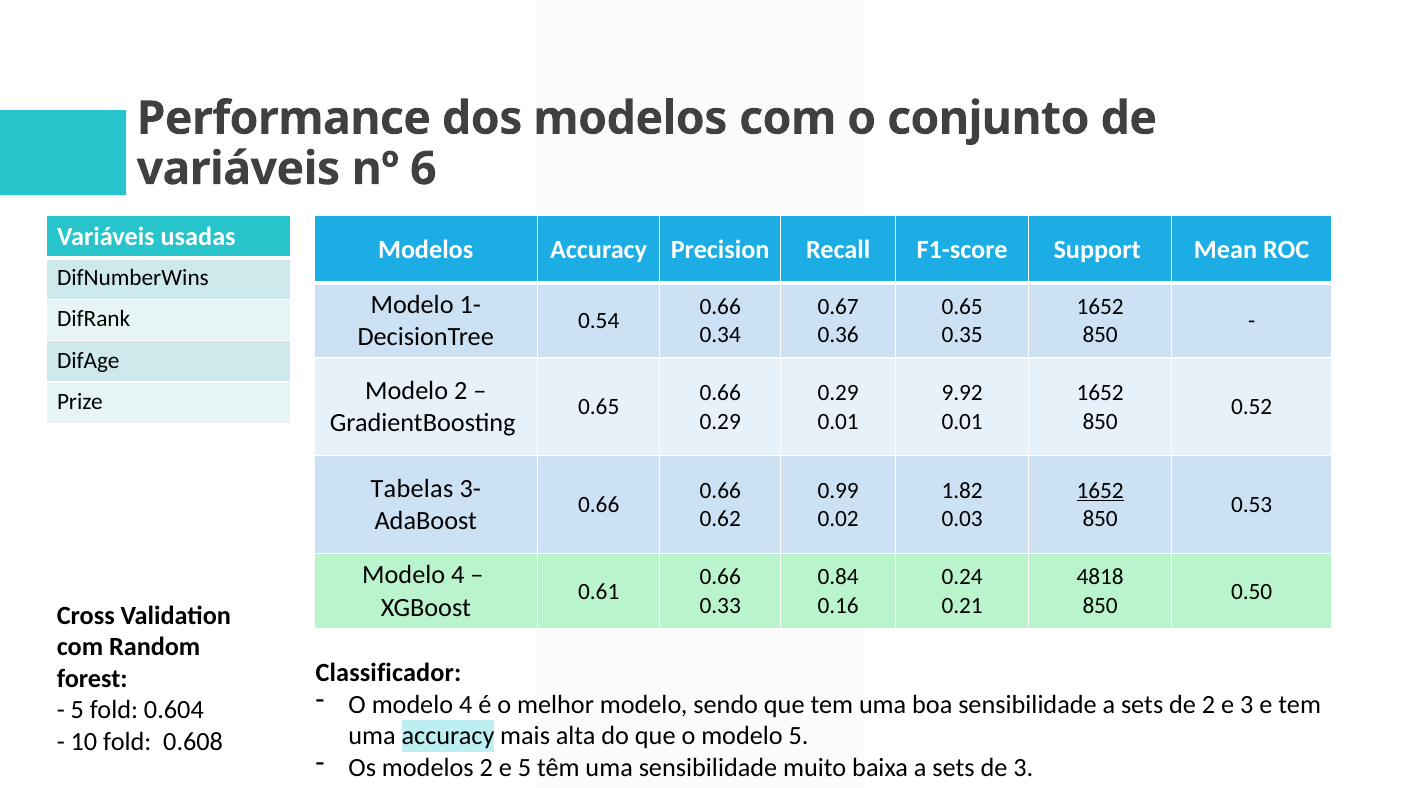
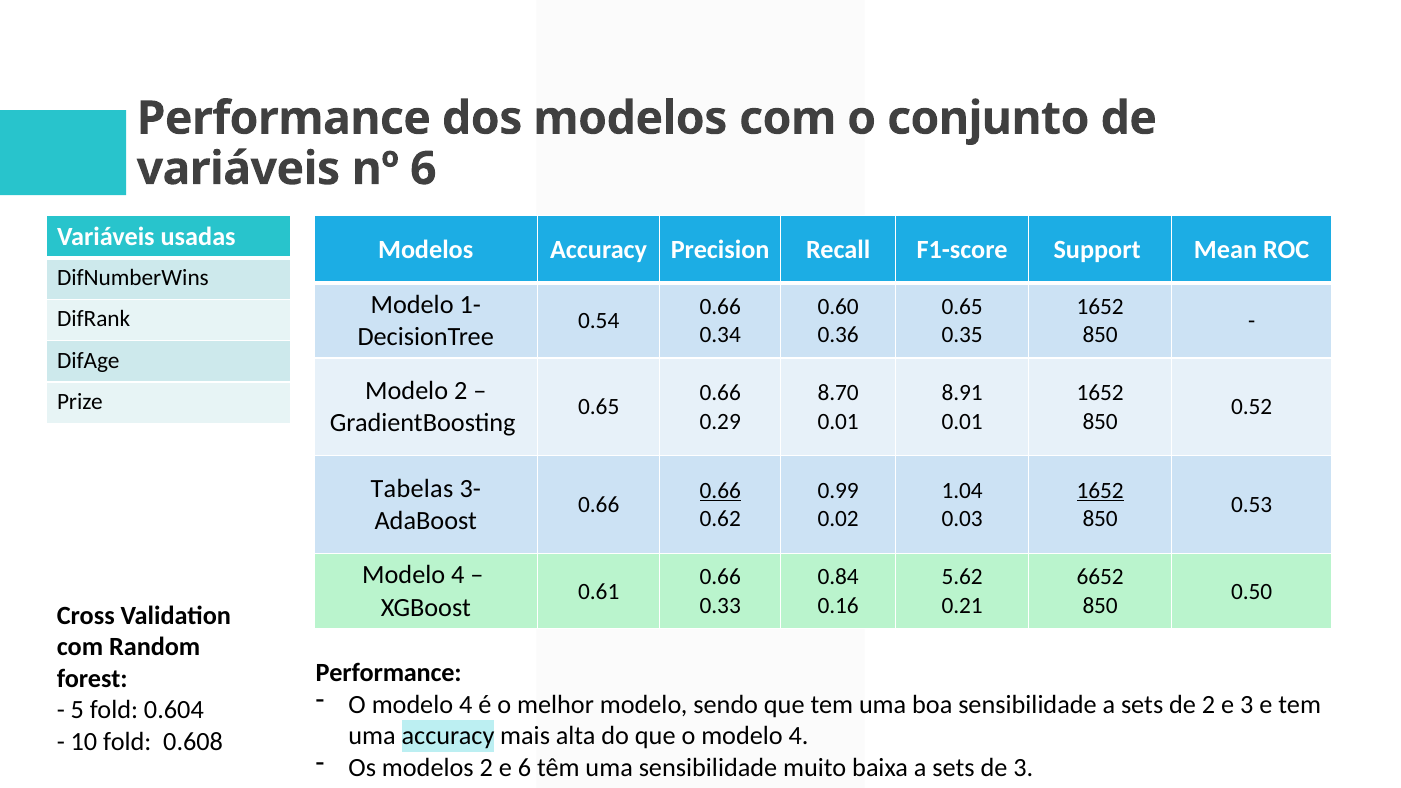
0.67: 0.67 -> 0.60 (838, 307)
0.29: 0.29 -> 8.70 (838, 393)
9.92: 9.92 -> 8.91 (962, 393)
0.66 underline: none -> present (720, 491)
1.82: 1.82 -> 1.04 (962, 491)
0.24: 0.24 -> 5.62 (962, 577)
4818: 4818 -> 6652 (1100, 577)
Classificador: Classificador -> Performance (389, 673)
que o modelo 5: 5 -> 4 (799, 736)
e 5: 5 -> 6 (524, 767)
